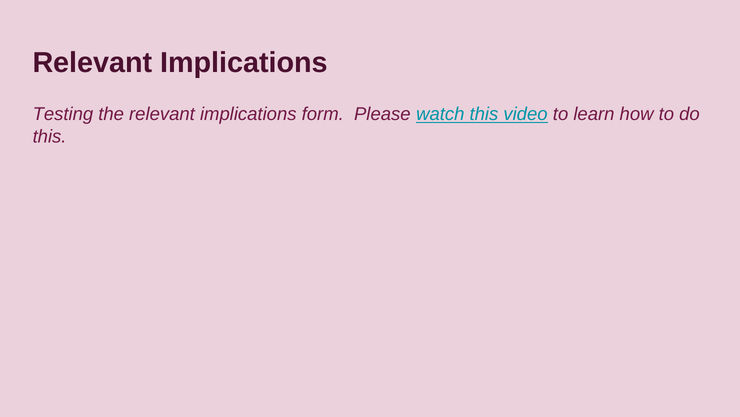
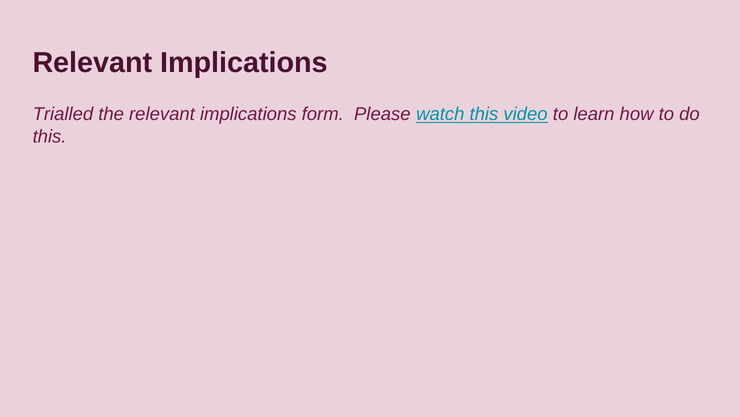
Testing: Testing -> Trialled (63, 114)
